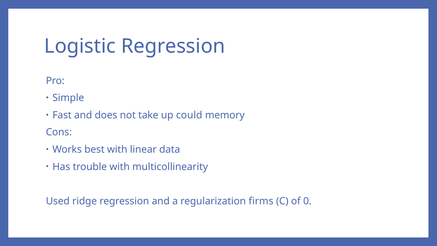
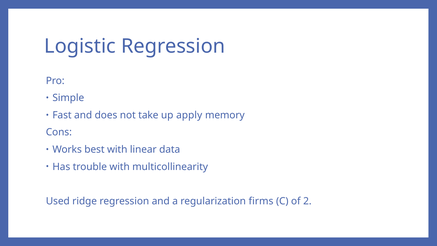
could: could -> apply (189, 115)
0: 0 -> 2 (307, 201)
